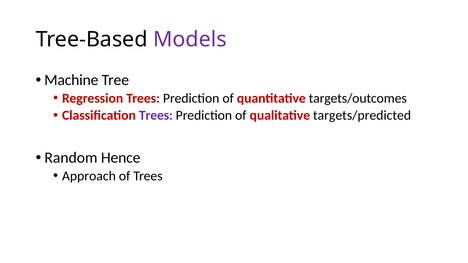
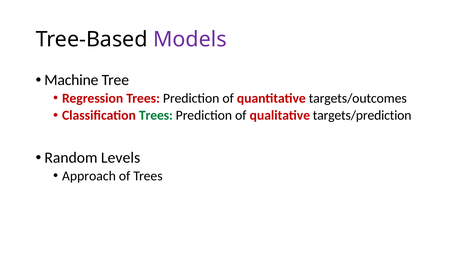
Trees colour: purple -> green (156, 116)
targets/predicted: targets/predicted -> targets/prediction (362, 116)
Hence: Hence -> Levels (121, 158)
